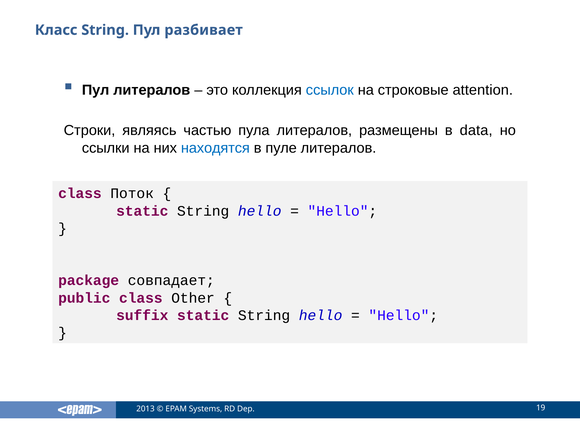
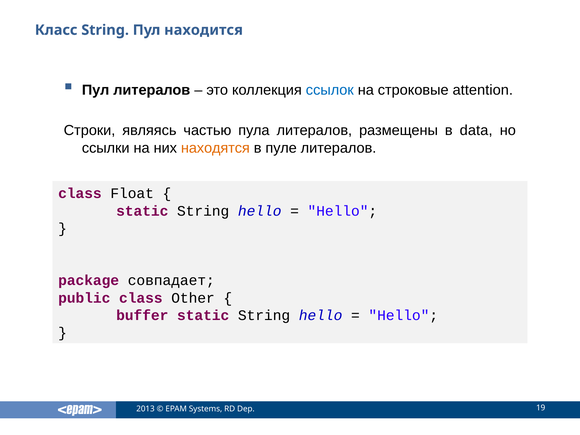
разбивает: разбивает -> находится (204, 30)
находятся colour: blue -> orange (215, 148)
Поток: Поток -> Float (132, 194)
suffix: suffix -> buffer (142, 315)
